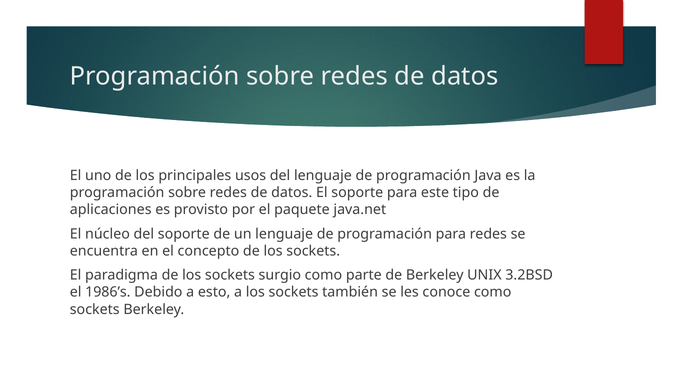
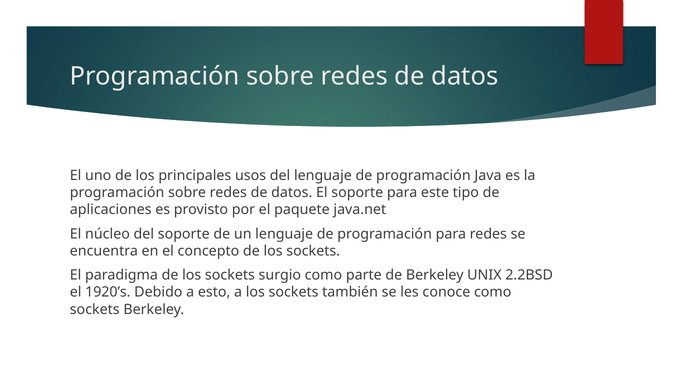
3.2BSD: 3.2BSD -> 2.2BSD (529, 275)
1986’s: 1986’s -> 1920’s (108, 292)
